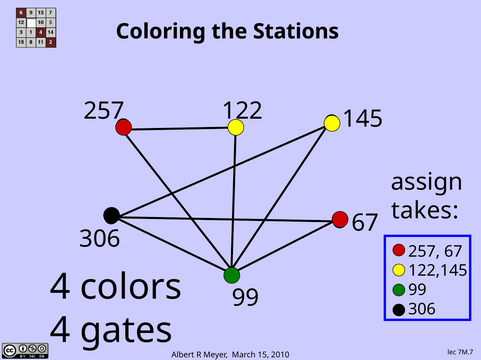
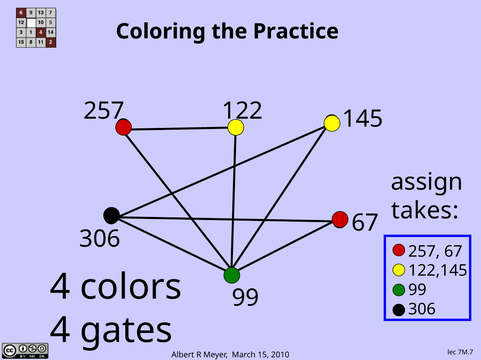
Stations: Stations -> Practice (296, 32)
